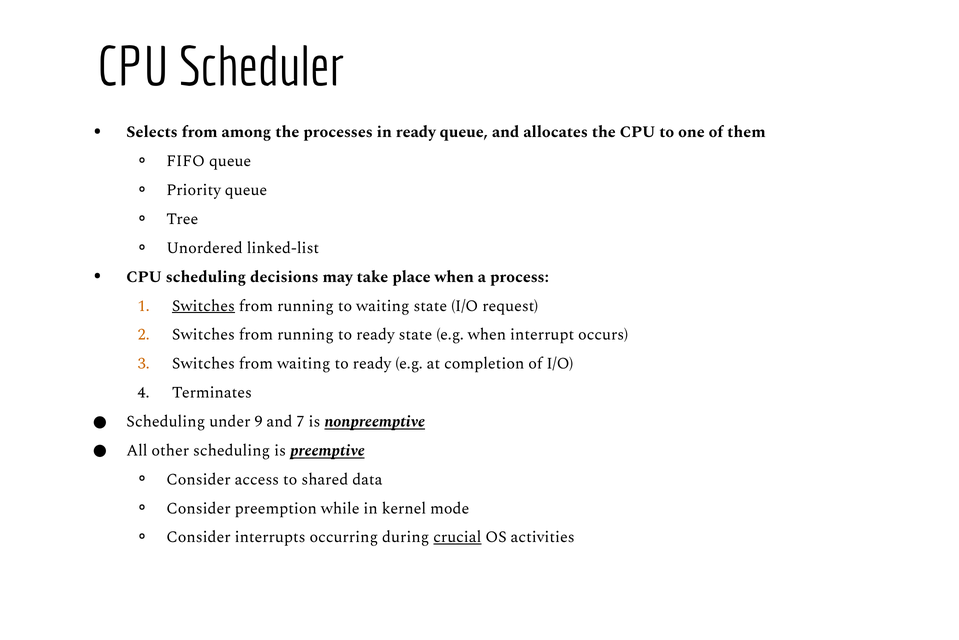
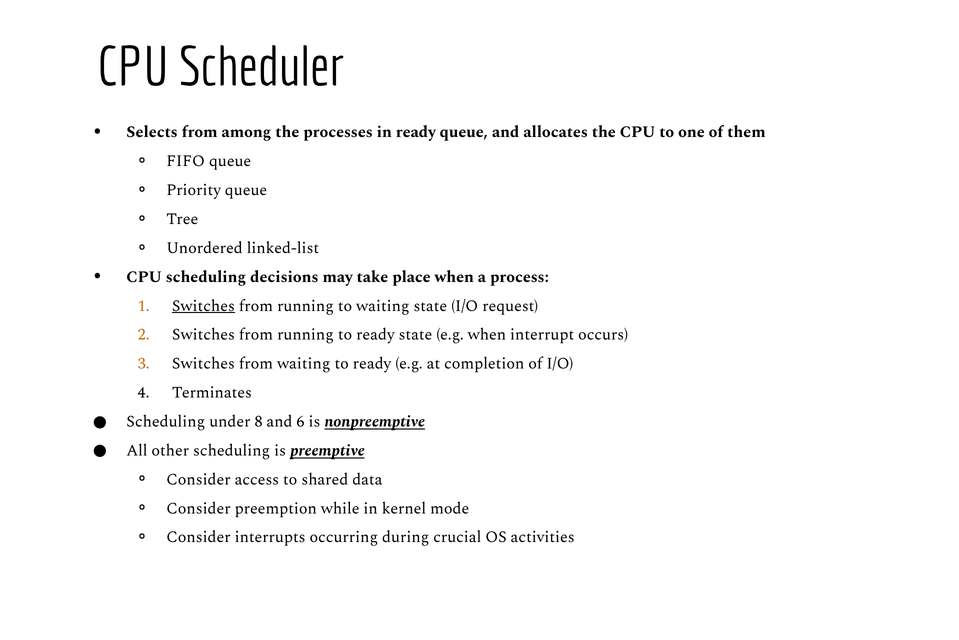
9: 9 -> 8 (259, 421)
7: 7 -> 6 (300, 421)
crucial underline: present -> none (457, 537)
